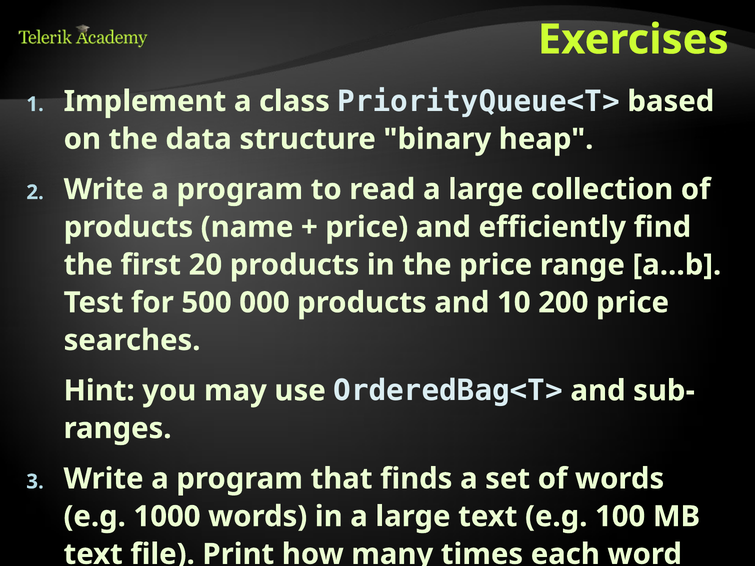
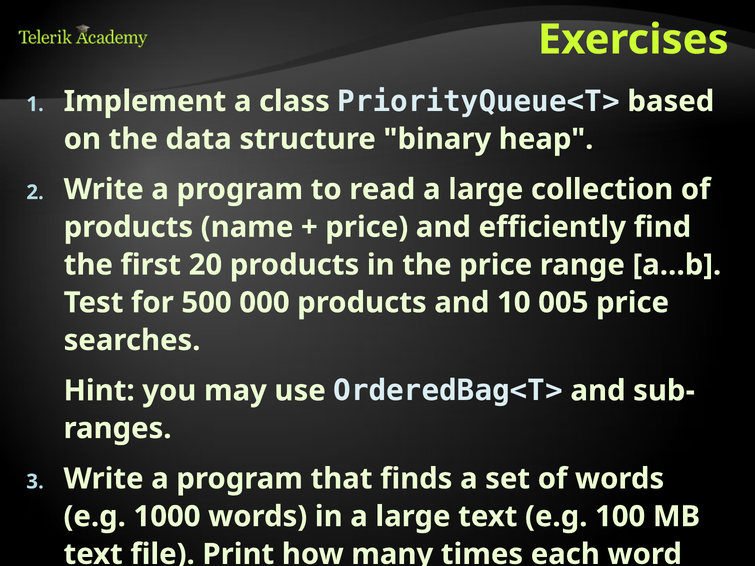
200: 200 -> 005 (563, 303)
